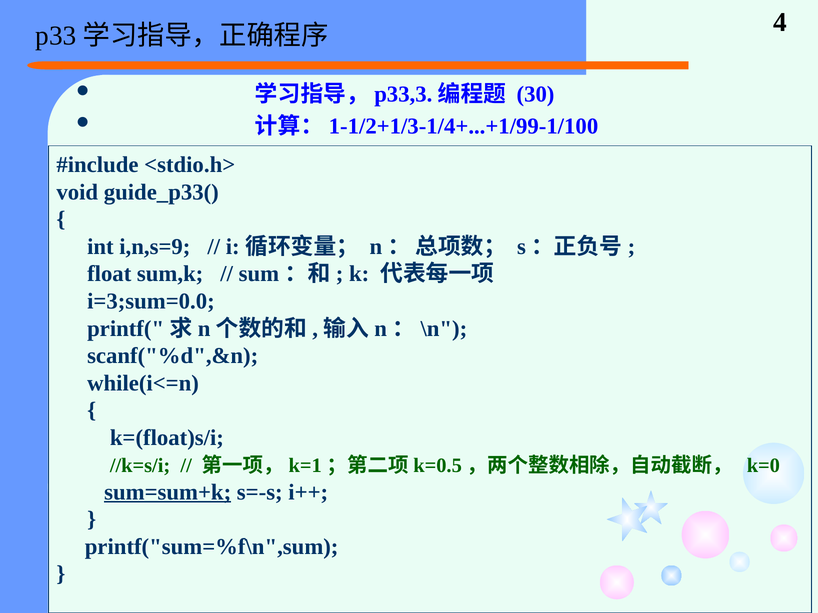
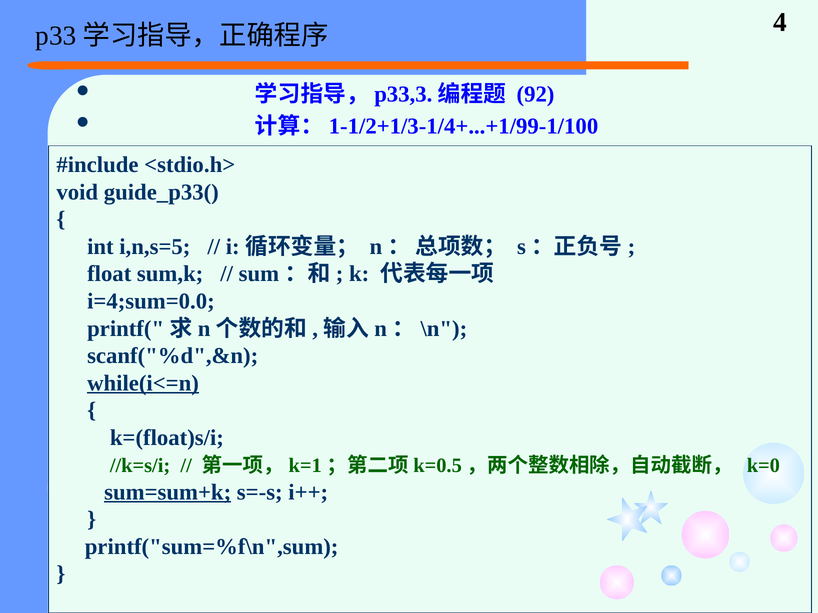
30: 30 -> 92 (536, 94)
i,n,s=9: i,n,s=9 -> i,n,s=5 (155, 247)
i=3;sum=0.0: i=3;sum=0.0 -> i=4;sum=0.0 (151, 302)
while(i<=n underline: none -> present (143, 383)
